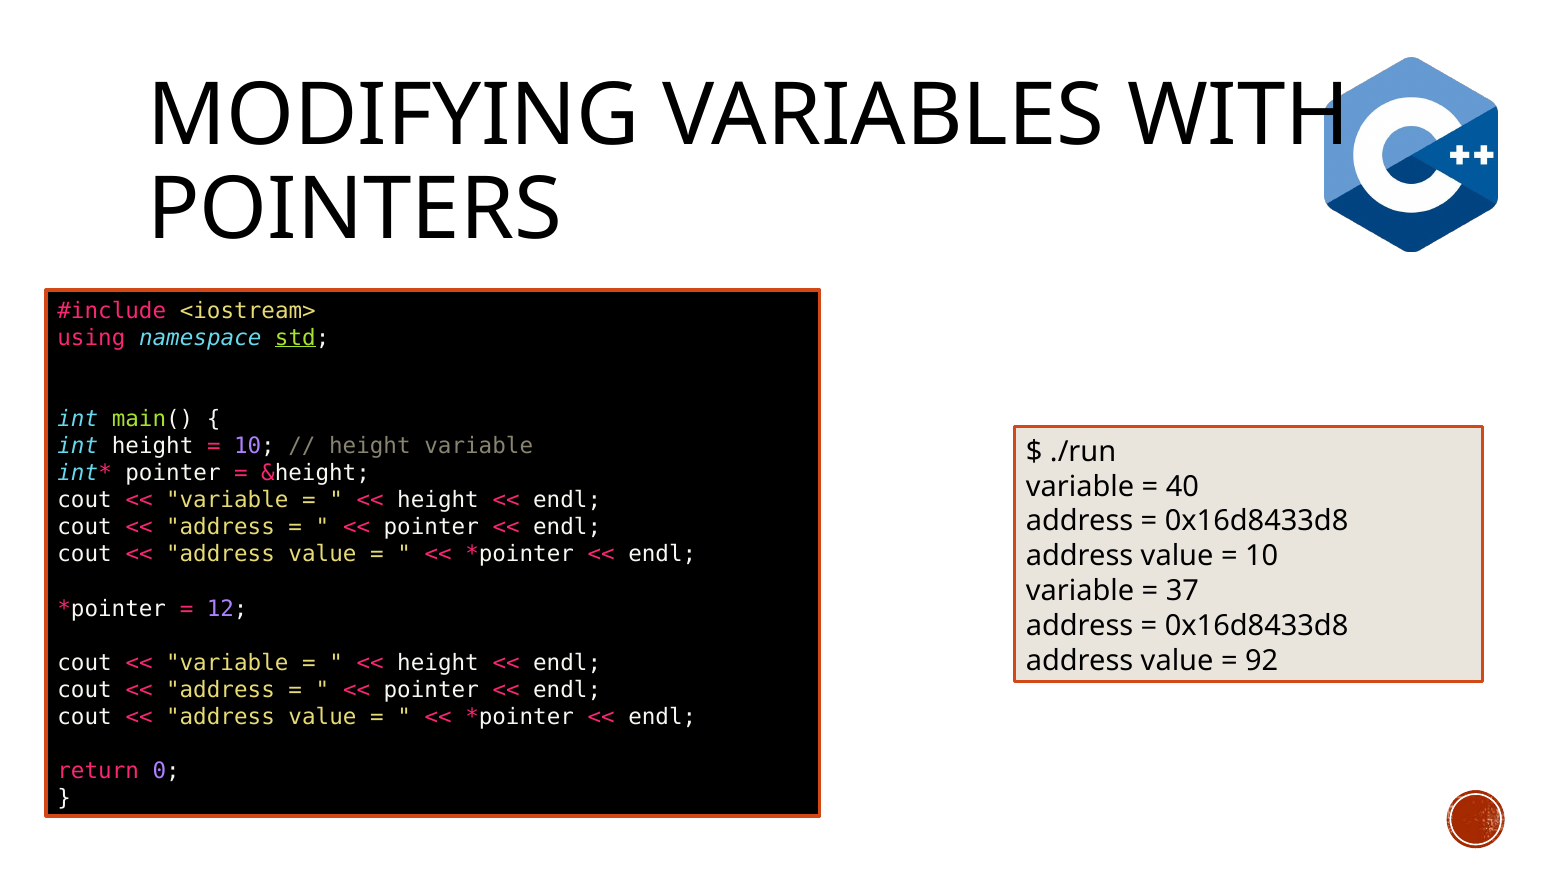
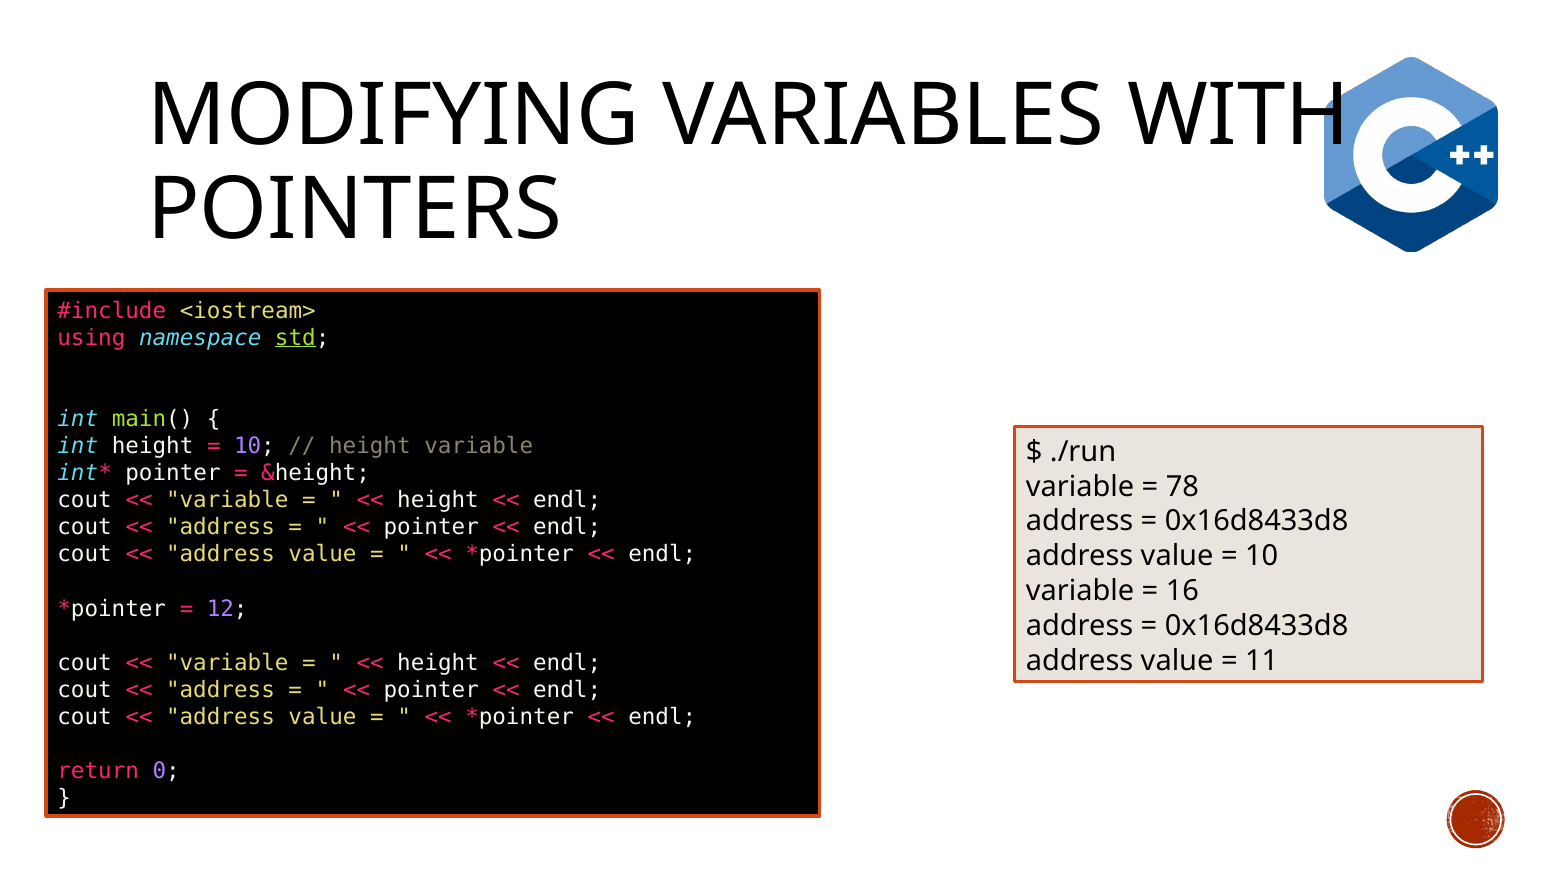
40: 40 -> 78 (1182, 487)
37: 37 -> 16 (1182, 591)
92: 92 -> 11 (1262, 661)
